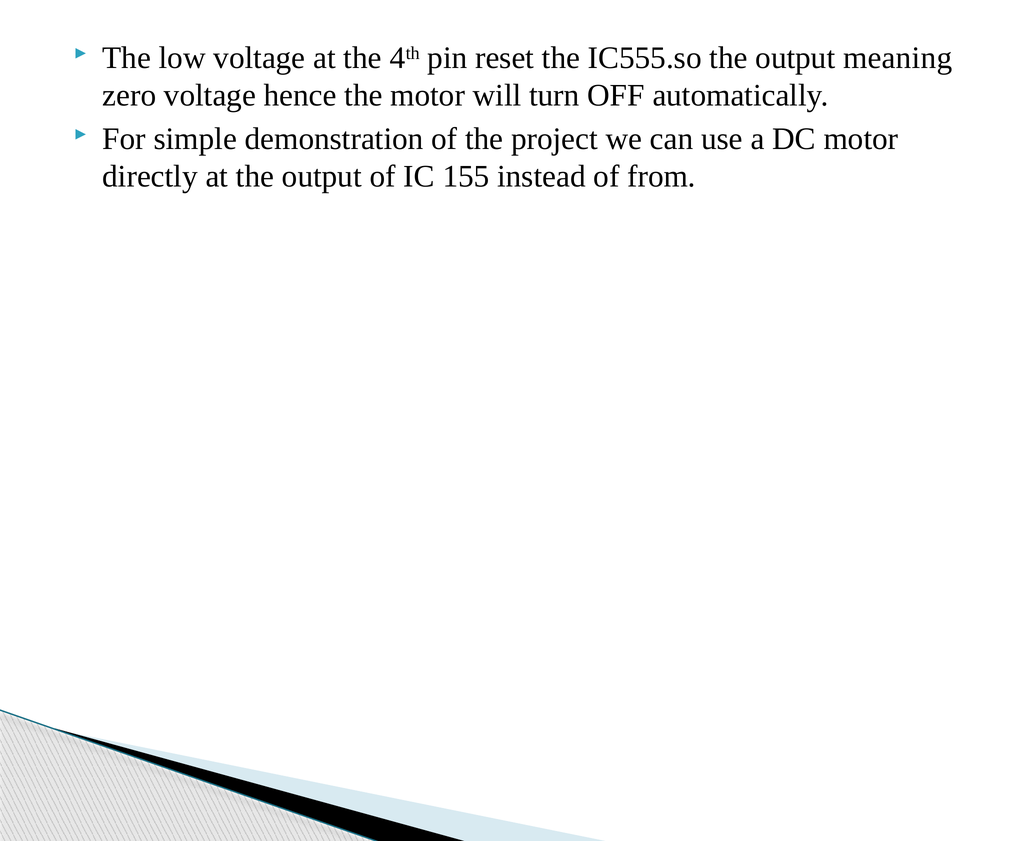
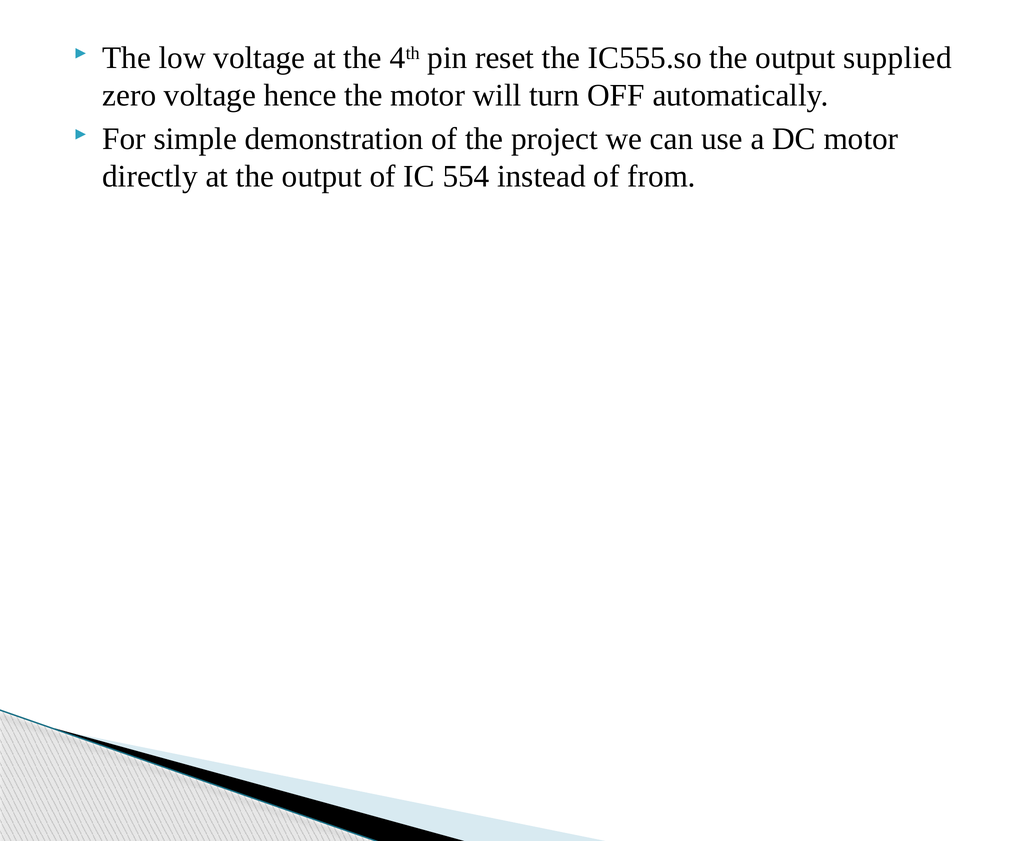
meaning: meaning -> supplied (898, 58)
155: 155 -> 554 (466, 176)
